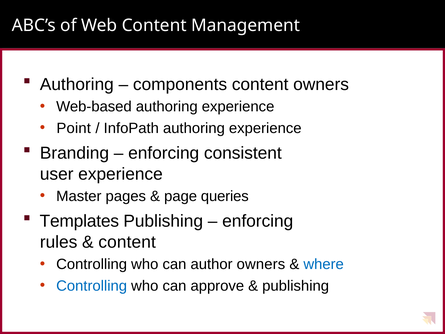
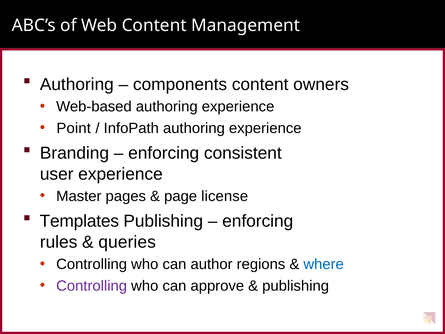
queries: queries -> license (225, 196)
content: content -> queries (127, 242)
author owners: owners -> regions (261, 264)
Controlling colour: blue -> purple (92, 286)
